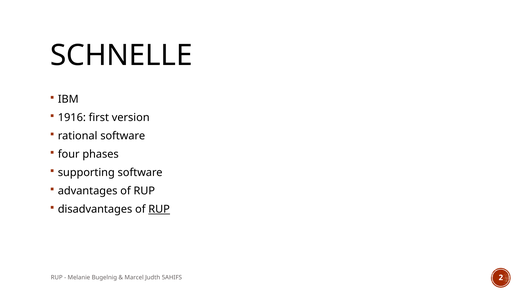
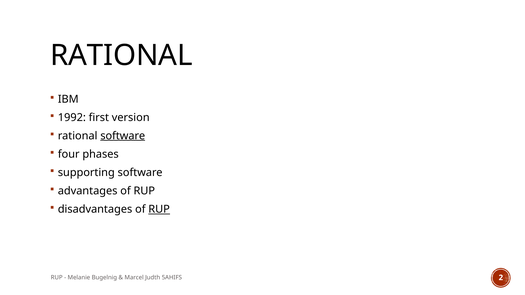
SCHNELLE: SCHNELLE -> RATIONAL (121, 55)
1916: 1916 -> 1992 (72, 118)
software underline: none -> present (123, 136)
